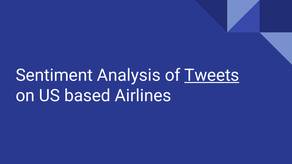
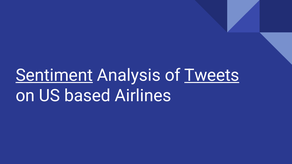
Sentiment underline: none -> present (54, 75)
